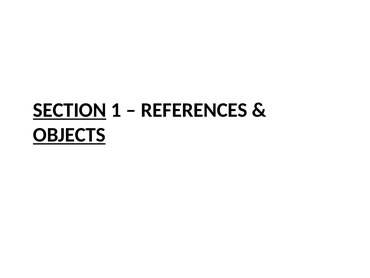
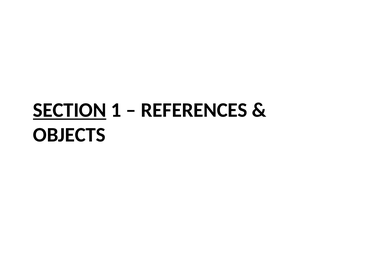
OBJECTS underline: present -> none (69, 135)
